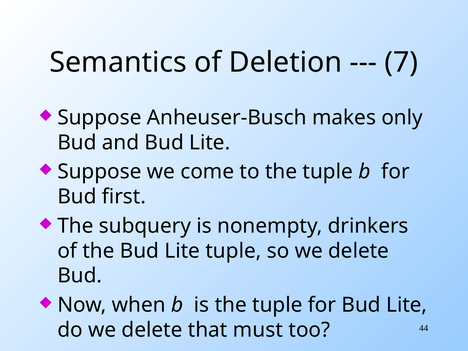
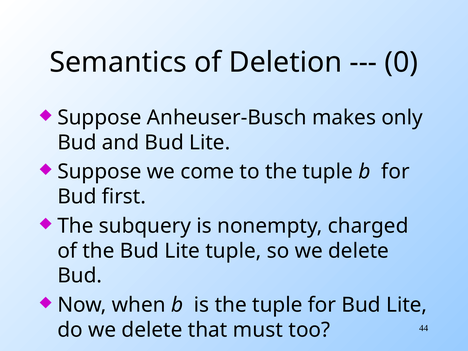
7: 7 -> 0 (401, 62)
drinkers: drinkers -> charged (368, 226)
